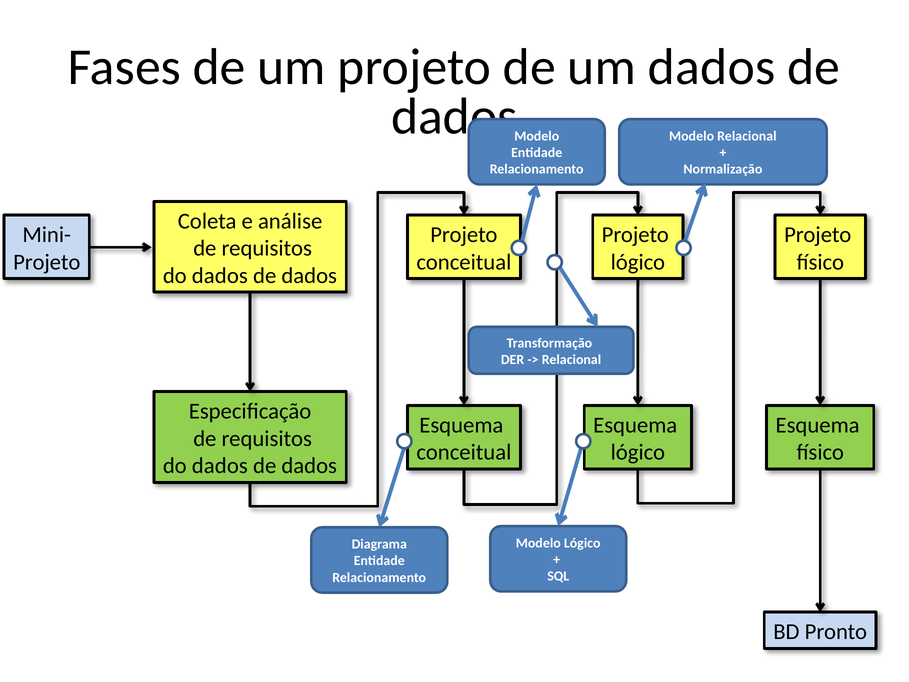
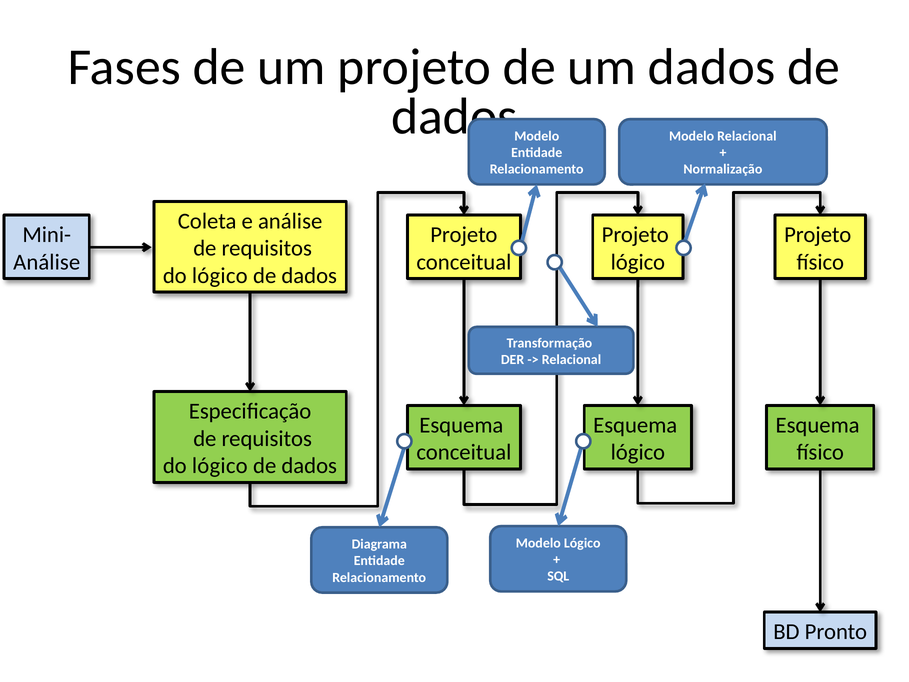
Projeto: Projeto -> Análise (47, 262)
dados: dados -> lógico (220, 276)
dados: dados -> lógico (220, 466)
